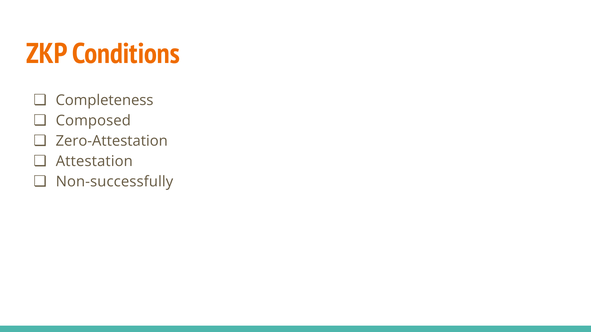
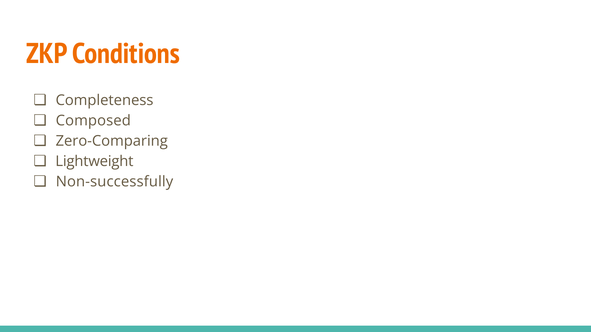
Zero-Attestation: Zero-Attestation -> Zero-Comparing (112, 141)
Attestation: Attestation -> Lightweight (94, 161)
